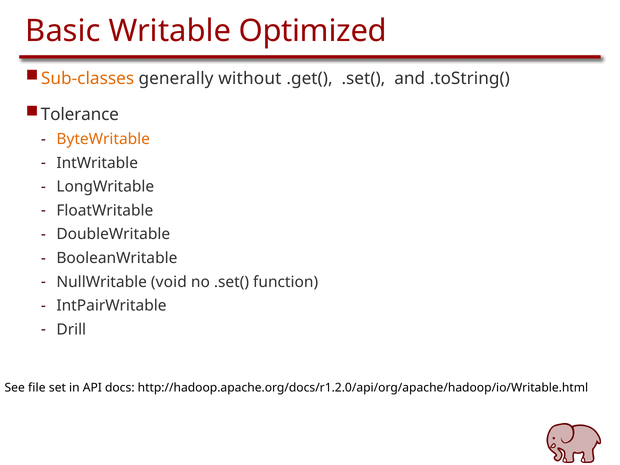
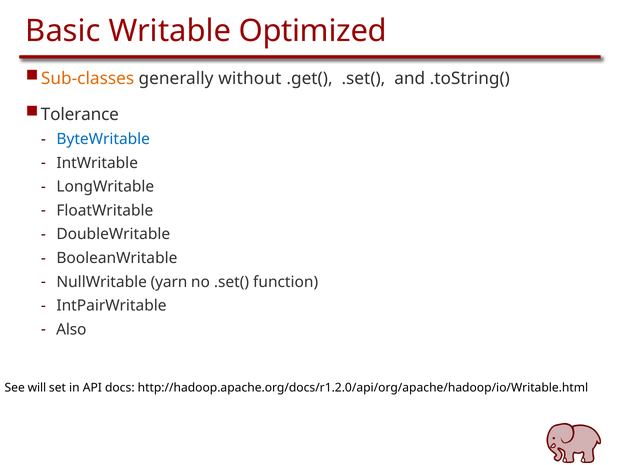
ByteWritable colour: orange -> blue (103, 139)
void: void -> yarn (169, 282)
Drill: Drill -> Also (71, 329)
file: file -> will (37, 388)
